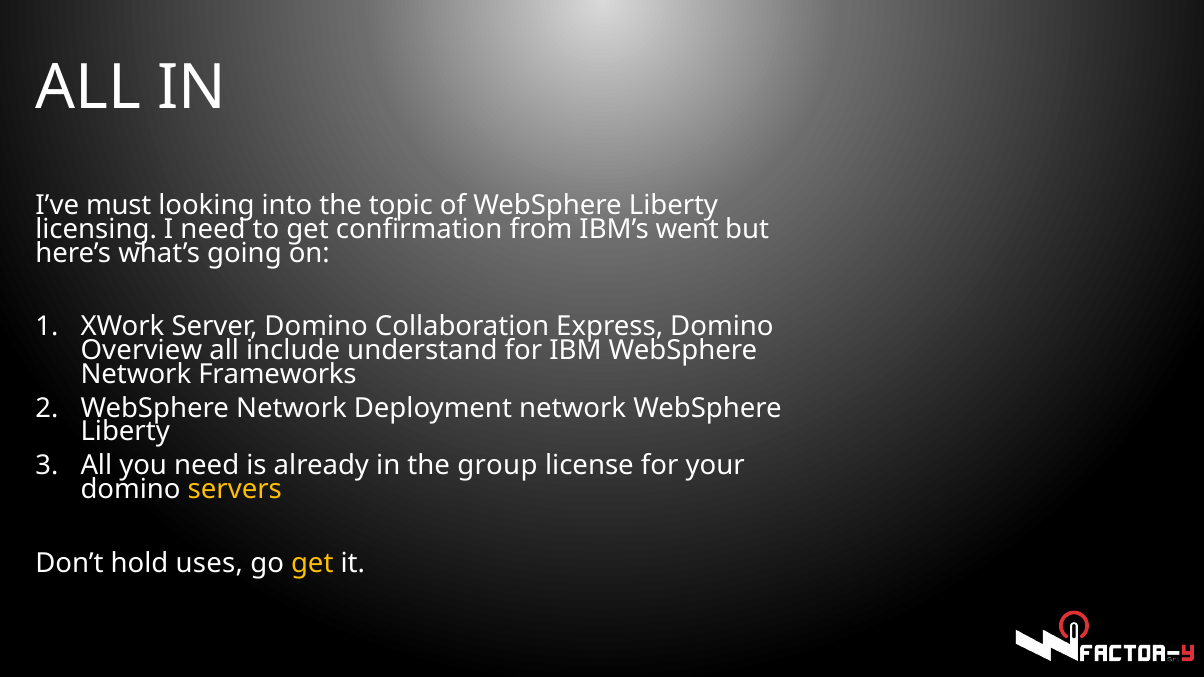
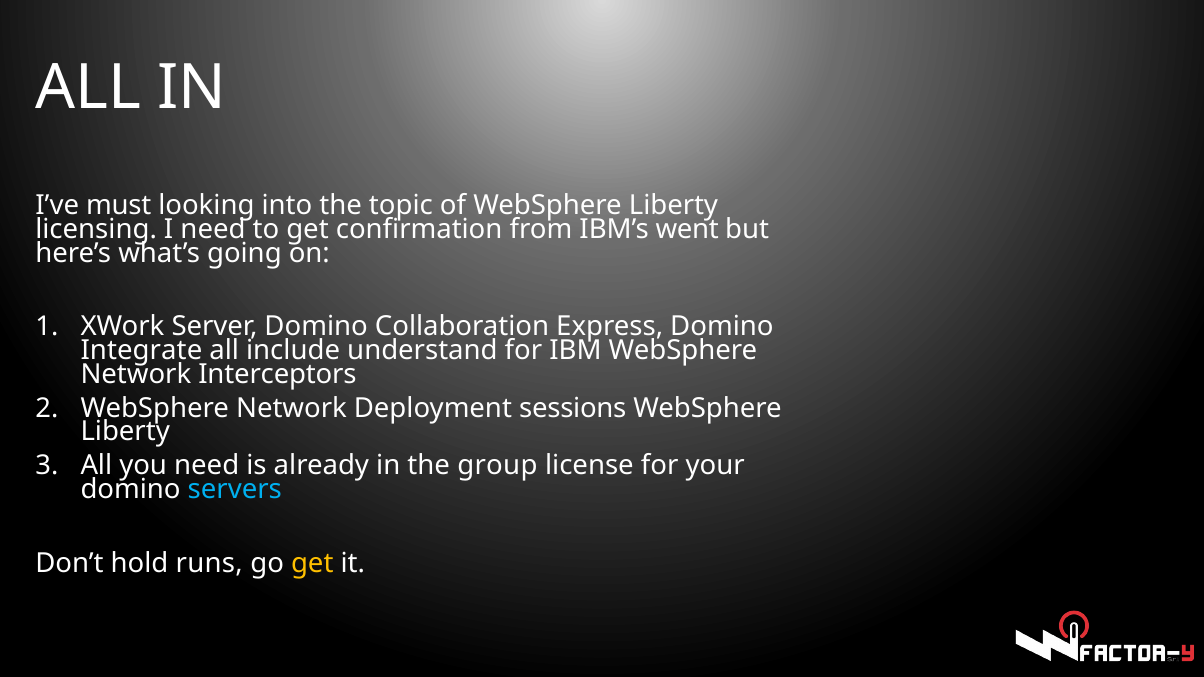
Overview: Overview -> Integrate (141, 350)
Frameworks: Frameworks -> Interceptors (277, 374)
Deployment network: network -> sessions (573, 408)
servers colour: yellow -> light blue (235, 490)
uses: uses -> runs (209, 563)
